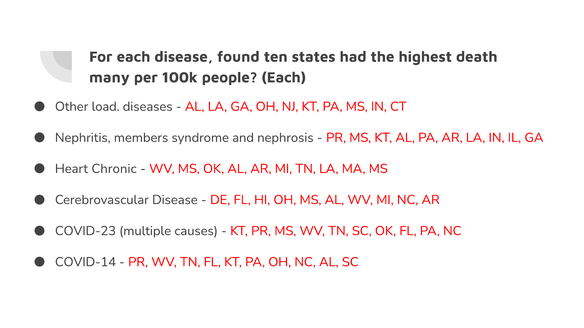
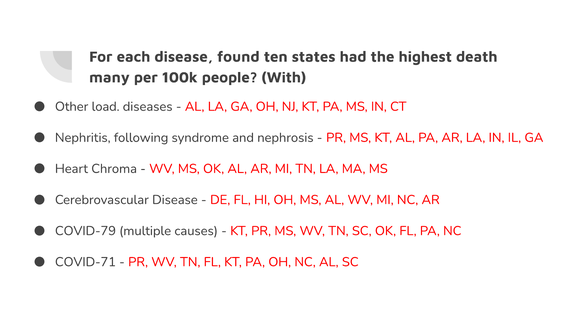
people Each: Each -> With (284, 78)
members: members -> following (141, 138)
Chronic: Chronic -> Chroma (114, 169)
COVID-23: COVID-23 -> COVID-79 (85, 231)
COVID-14: COVID-14 -> COVID-71 (85, 262)
